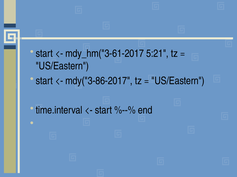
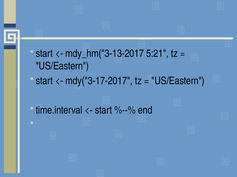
mdy_hm("3-61-2017: mdy_hm("3-61-2017 -> mdy_hm("3-13-2017 (105, 54)
mdy("3-86-2017: mdy("3-86-2017 -> mdy("3-17-2017 (99, 81)
